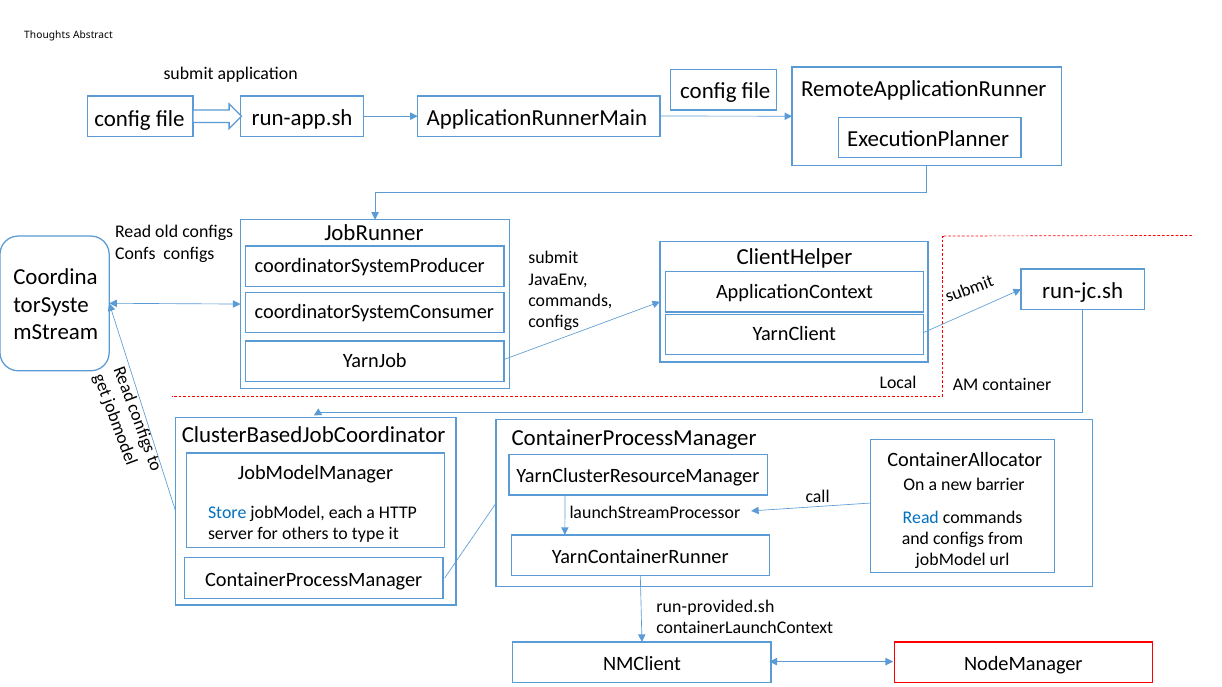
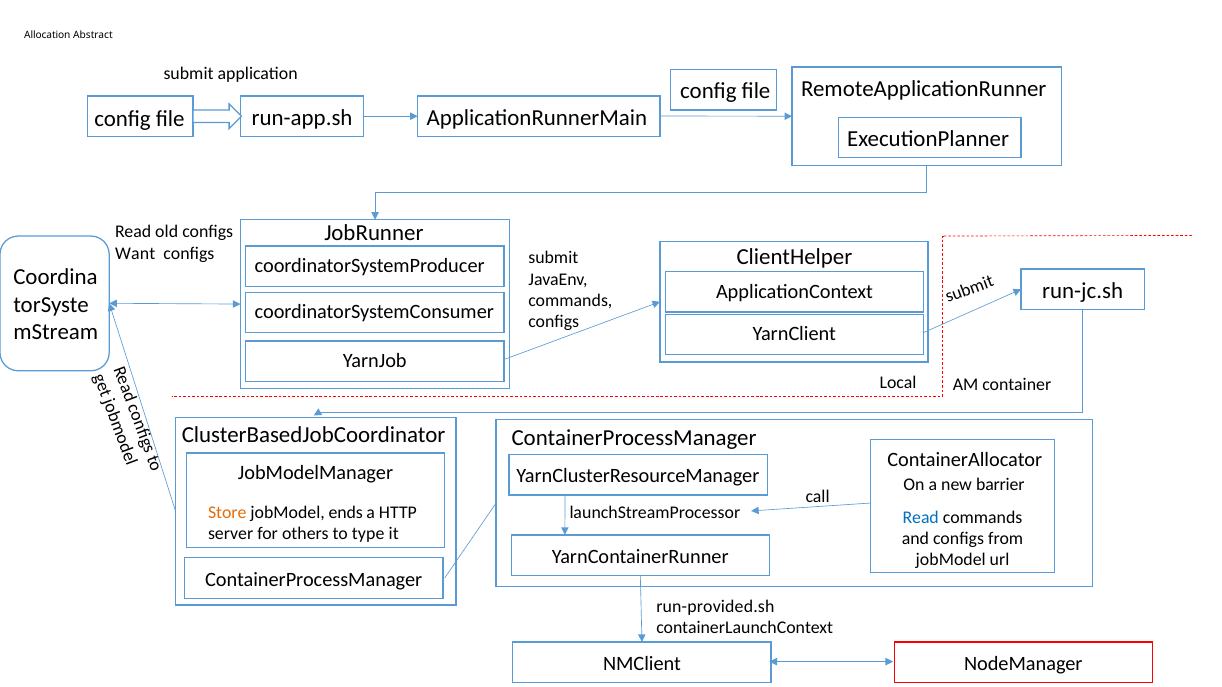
Thoughts: Thoughts -> Allocation (47, 36)
Confs: Confs -> Want (135, 253)
Store colour: blue -> orange (227, 513)
each: each -> ends (346, 513)
